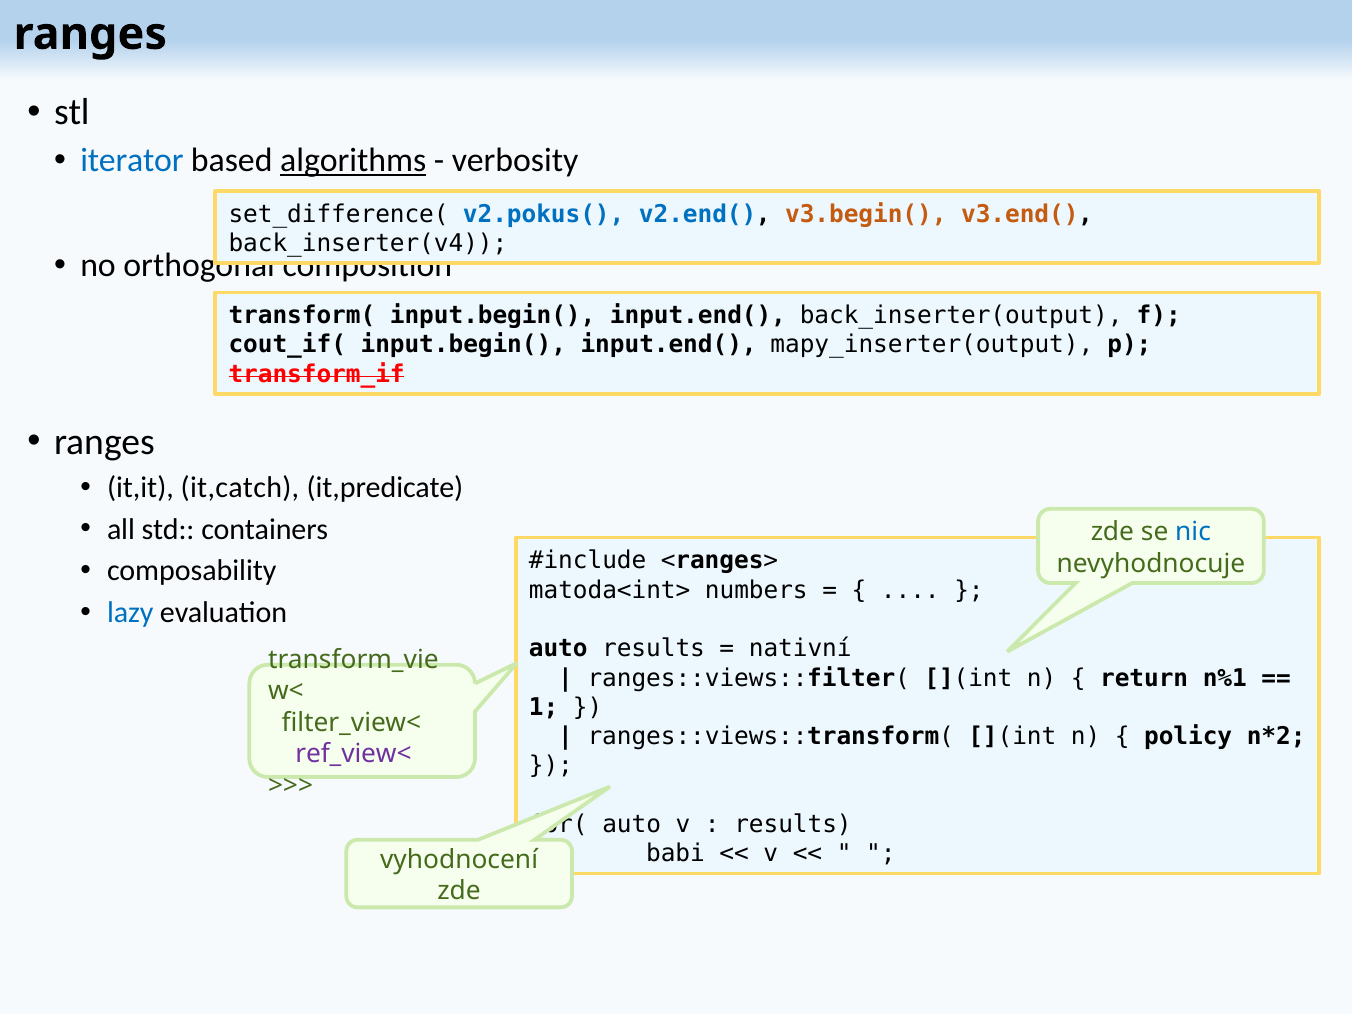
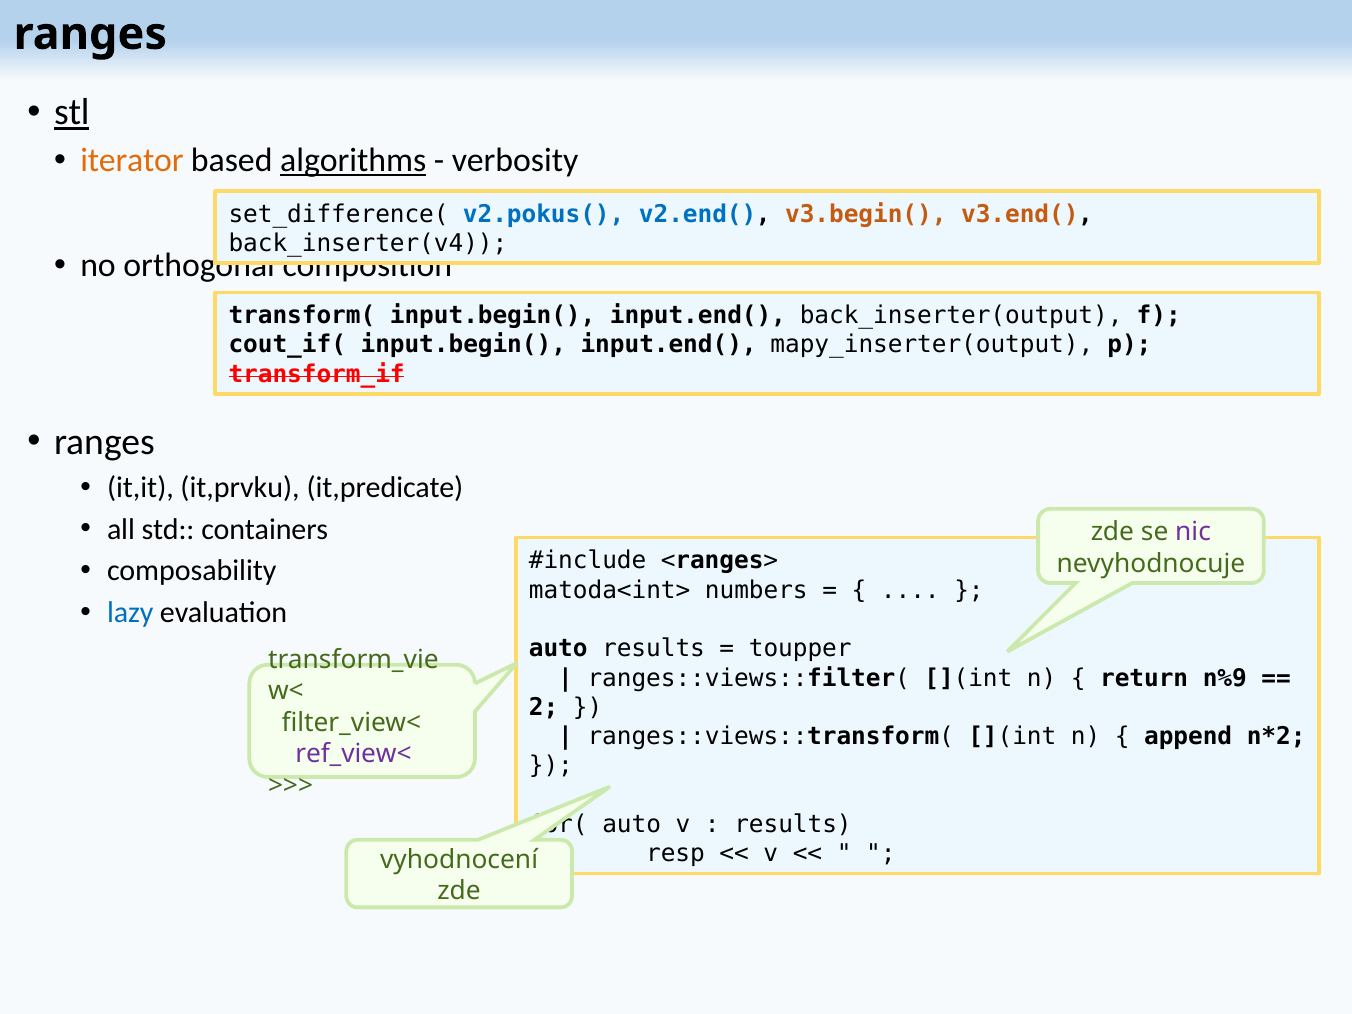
stl underline: none -> present (72, 112)
iterator colour: blue -> orange (132, 160)
it,catch: it,catch -> it,prvku (240, 488)
nic colour: blue -> purple (1193, 532)
nativní: nativní -> toupper (800, 649)
n%1: n%1 -> n%9 (1225, 678)
1: 1 -> 2 (544, 707)
policy: policy -> append (1188, 737)
babi: babi -> resp (675, 854)
